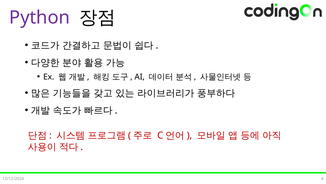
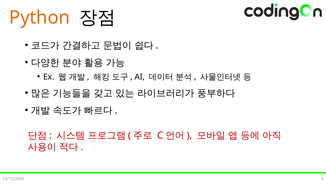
Python colour: purple -> orange (40, 18)
